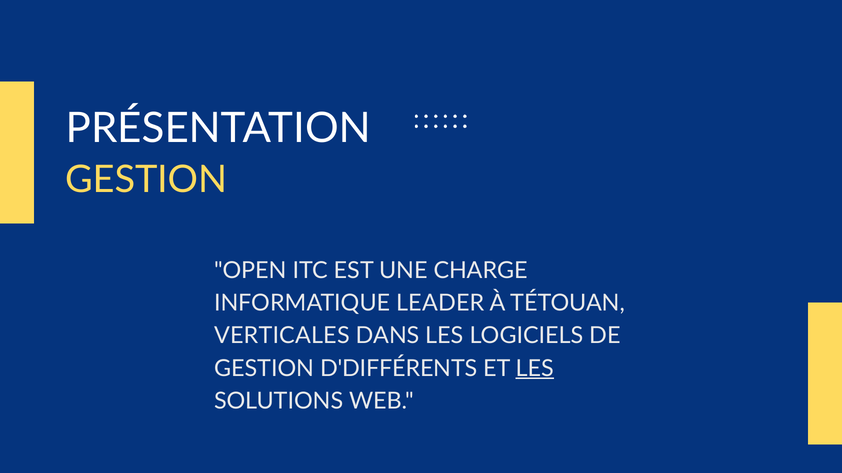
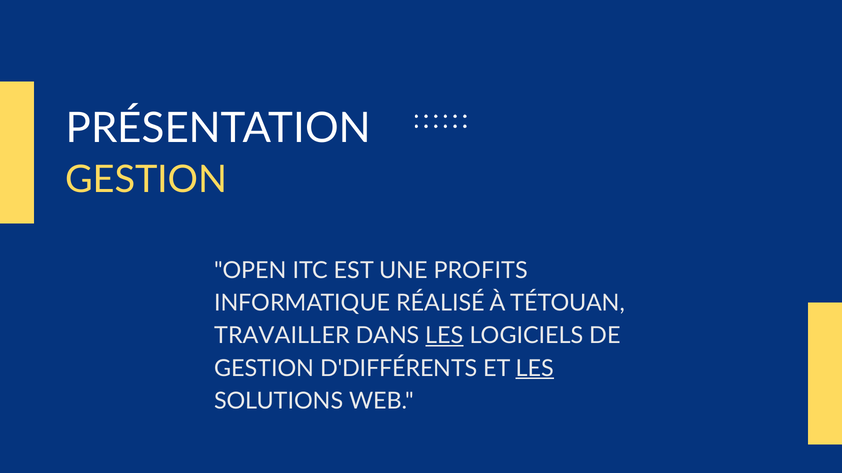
CHARGE: CHARGE -> PROFITS (481, 271)
LEADER: LEADER -> RÉALISÉ (441, 303)
VERTICALES: VERTICALES -> TRAVAILLER (282, 336)
LES underline: none -> present (445, 336)
